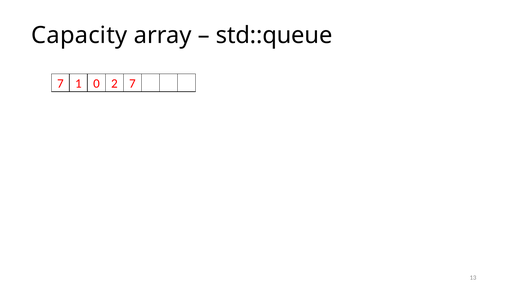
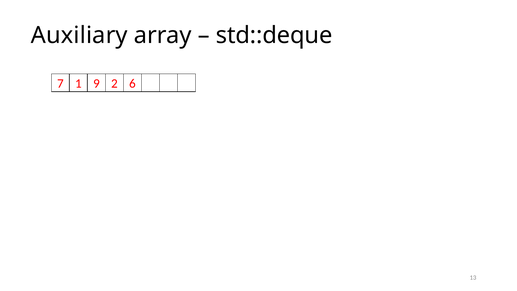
Capacity: Capacity -> Auxiliary (79, 35)
std::queue: std::queue -> std::deque (274, 35)
0: 0 -> 9 (96, 84)
2 7: 7 -> 6 (132, 84)
